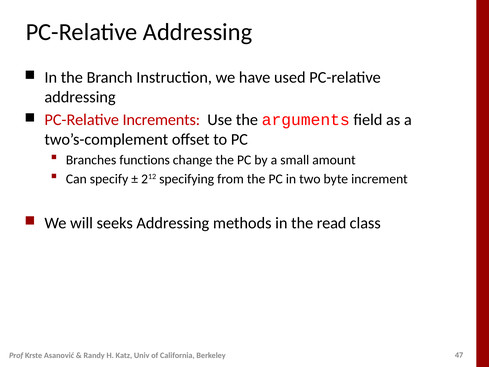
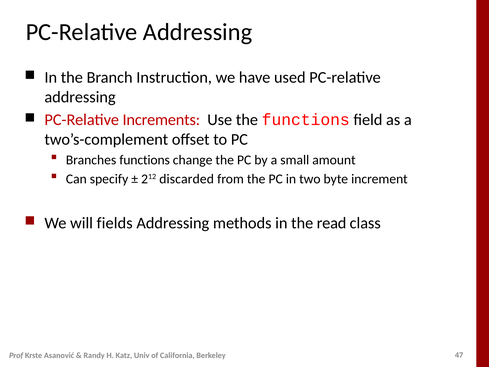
the arguments: arguments -> functions (306, 120)
specifying: specifying -> discarded (187, 179)
seeks: seeks -> fields (115, 223)
